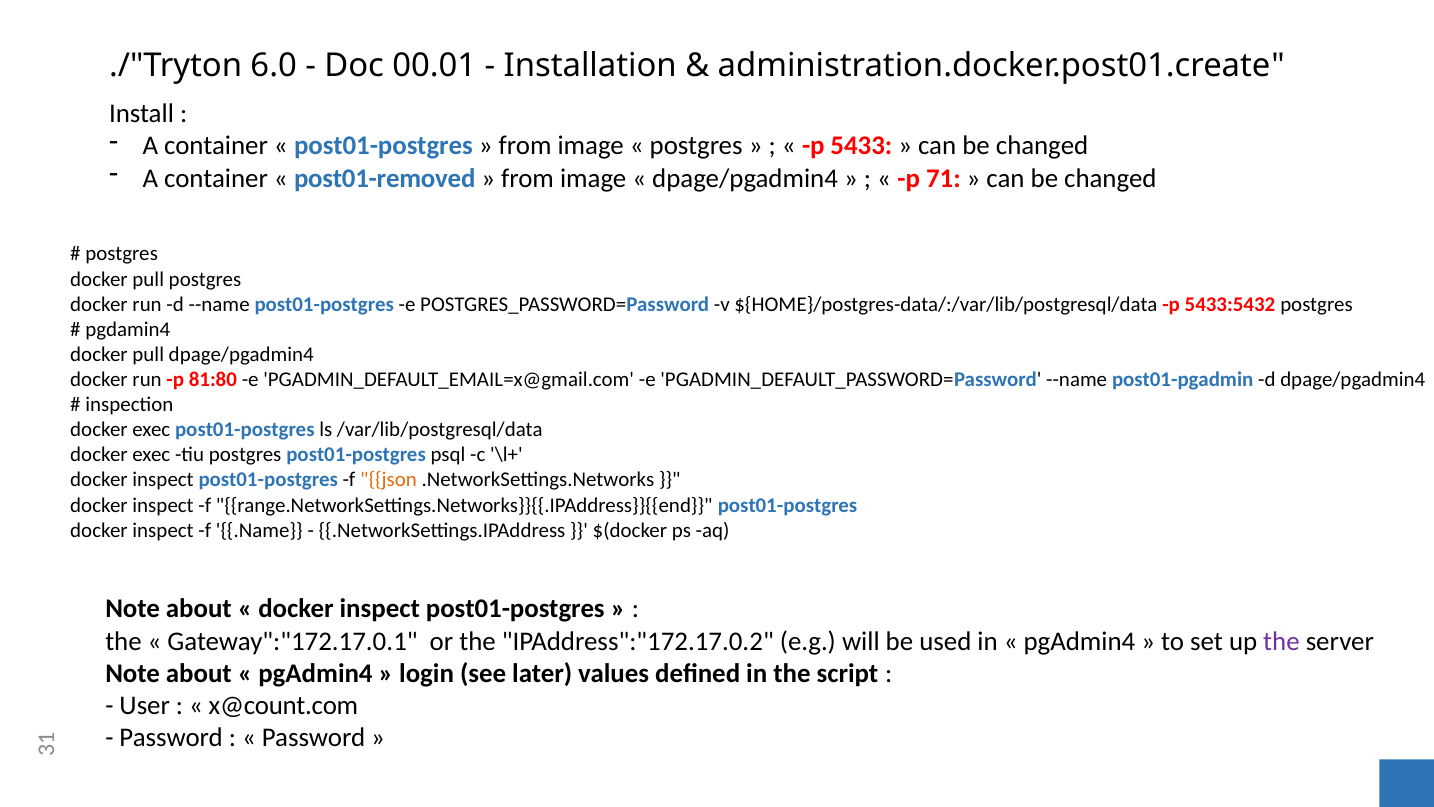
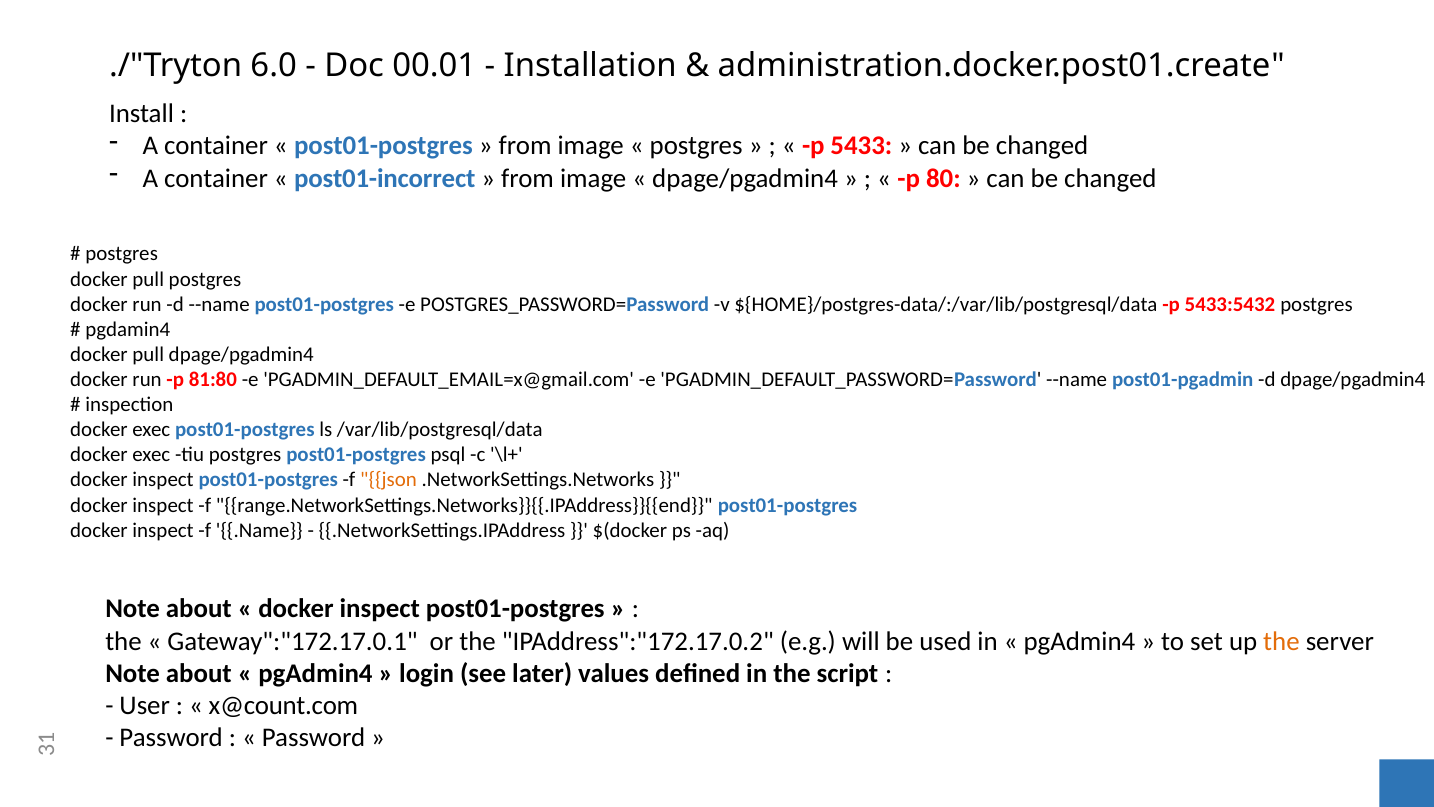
post01-removed: post01-removed -> post01-incorrect (385, 178)
71: 71 -> 80 (943, 178)
the colour: purple -> orange (1281, 641)
